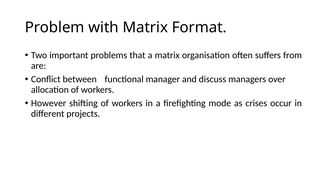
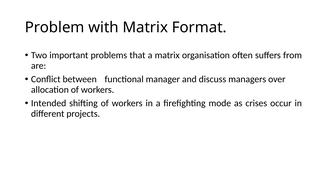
However: However -> Intended (49, 103)
